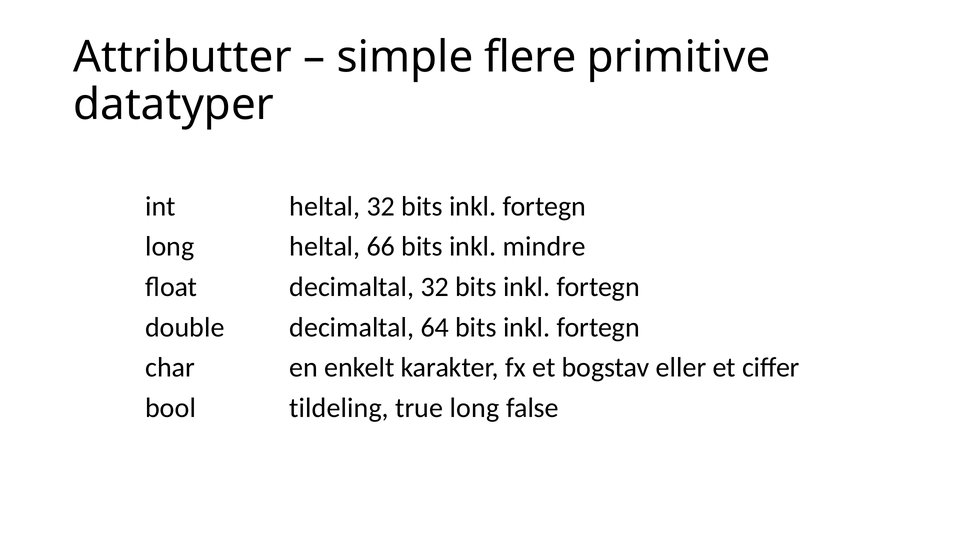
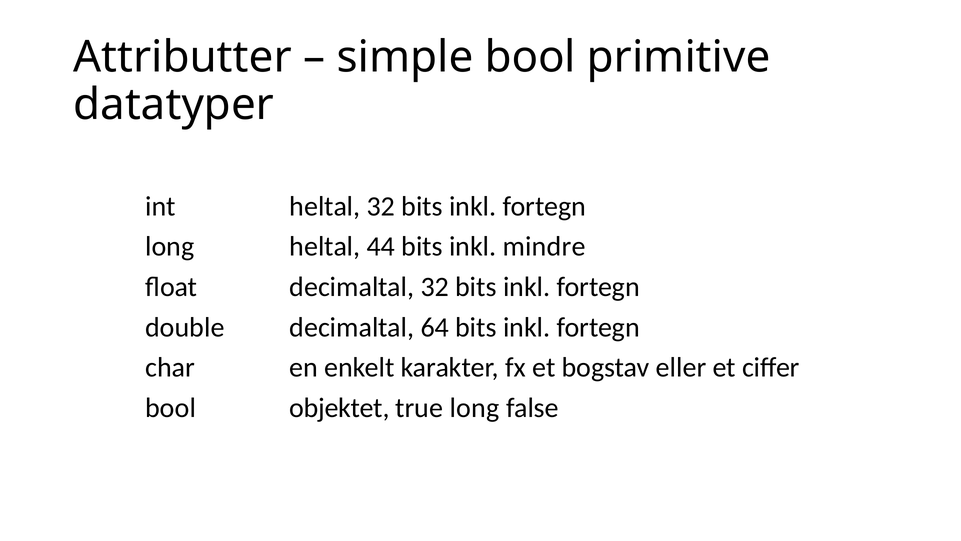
simple flere: flere -> bool (530, 57)
66: 66 -> 44 (381, 246)
tildeling: tildeling -> objektet (339, 408)
